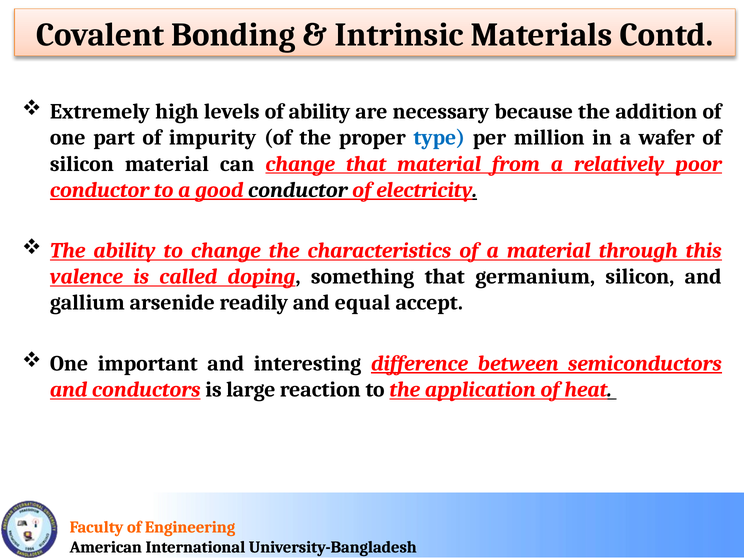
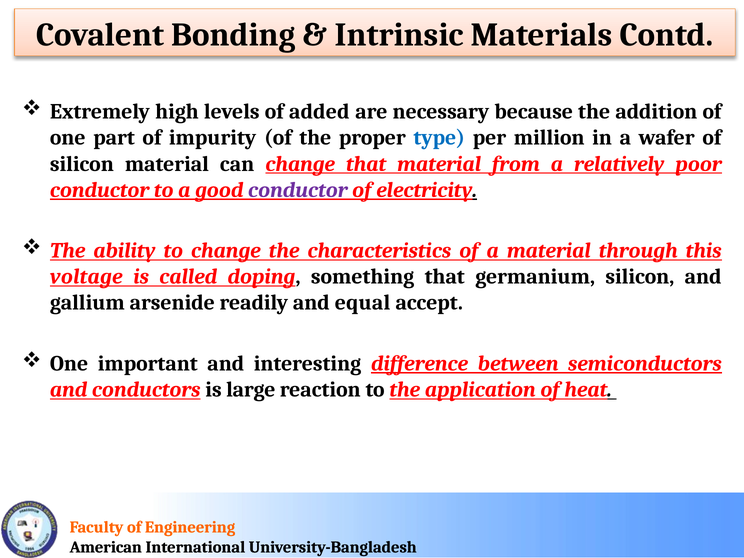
of ability: ability -> added (319, 112)
conductor colour: black -> purple (298, 190)
valence: valence -> voltage (86, 277)
